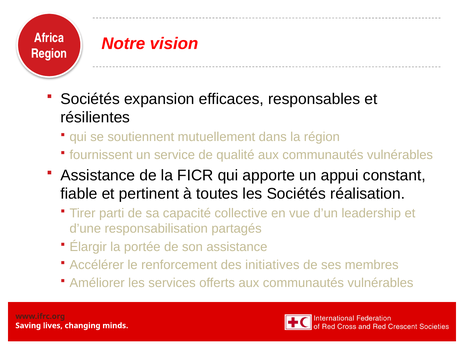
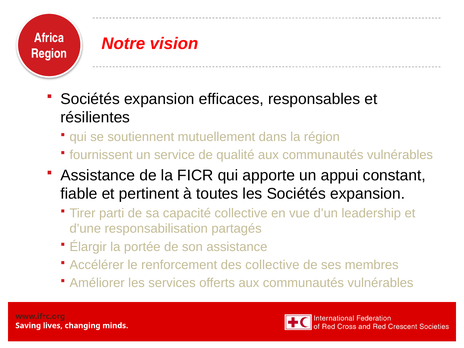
les Sociétés réalisation: réalisation -> expansion (368, 194)
des initiatives: initiatives -> collective (272, 265)
